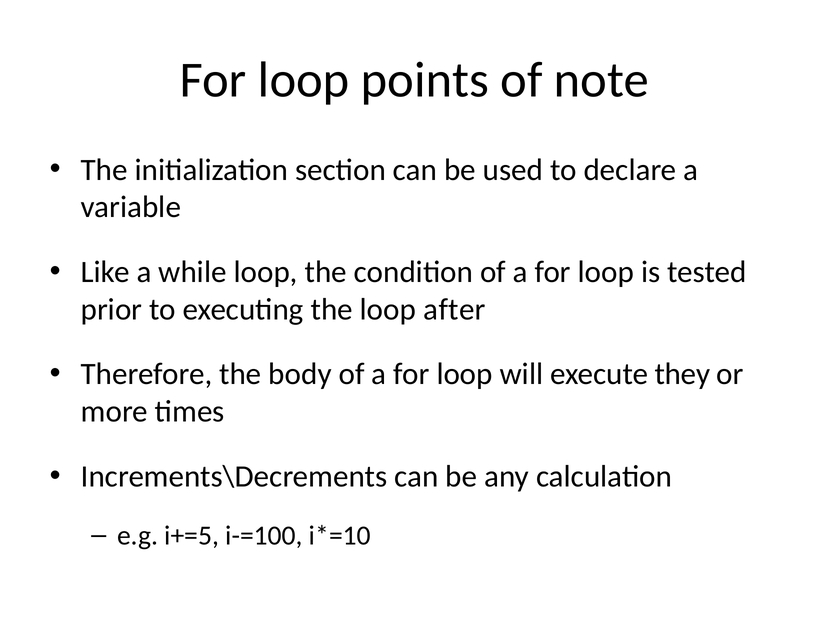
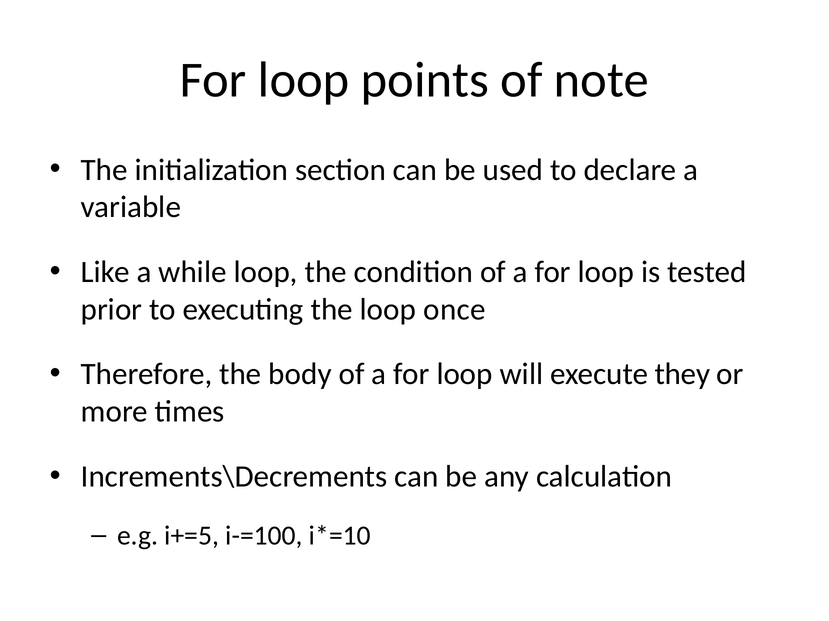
after: after -> once (455, 310)
